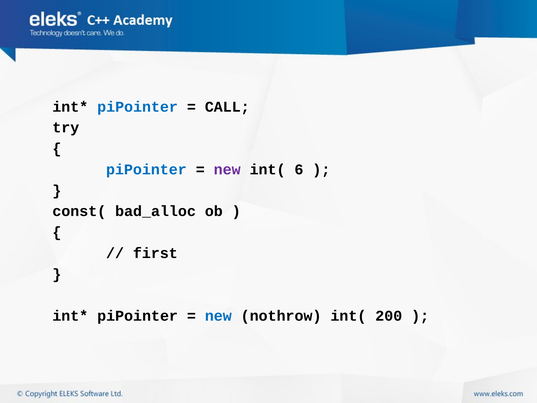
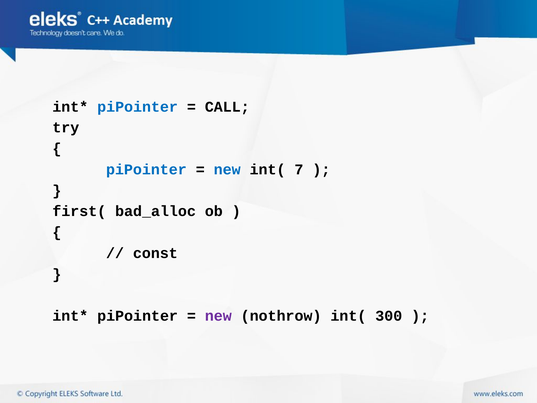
new colour: purple -> blue (227, 169)
6: 6 -> 7 (299, 169)
const(: const( -> first( (79, 211)
first: first -> const (155, 253)
new colour: blue -> purple (218, 316)
200: 200 -> 300 (389, 316)
